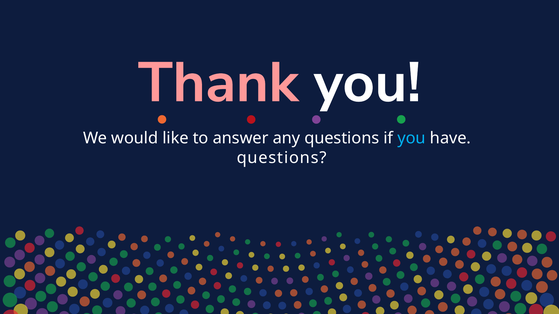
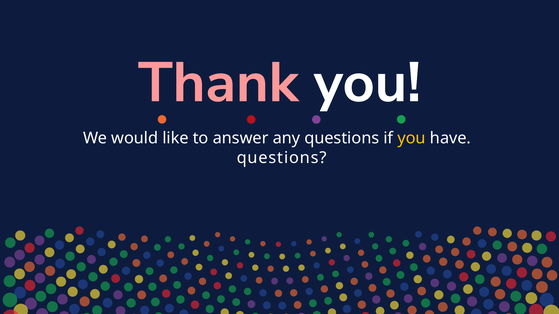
you colour: light blue -> yellow (412, 138)
